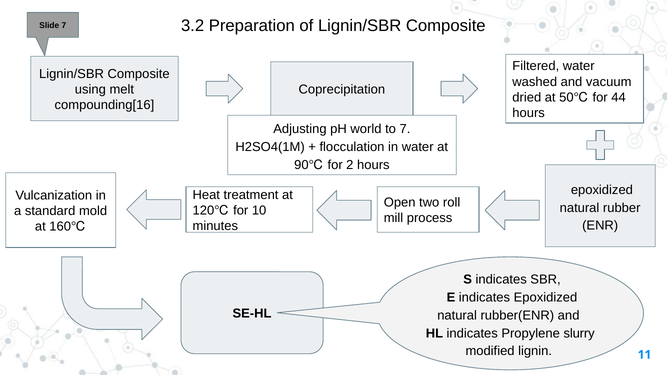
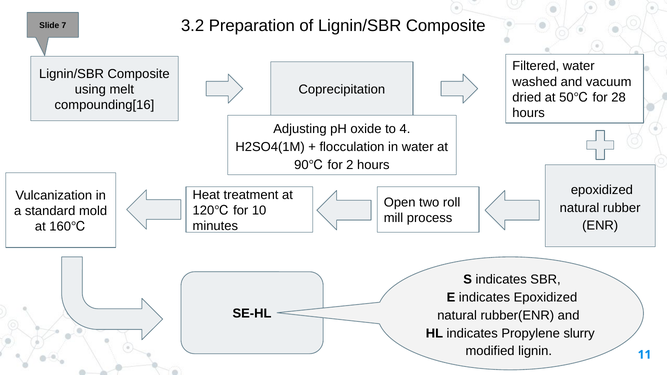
44: 44 -> 28 (619, 97)
world: world -> oxide (366, 129)
to 7: 7 -> 4 (405, 129)
